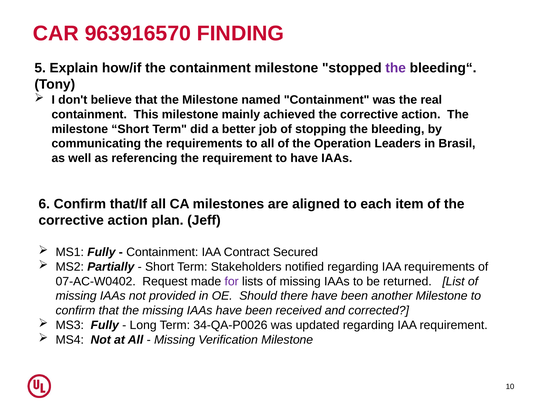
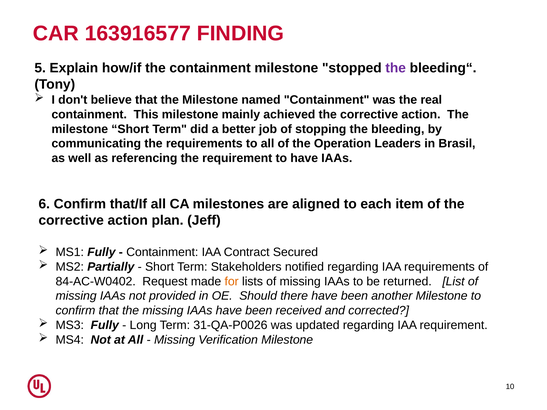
963916570: 963916570 -> 163916577 (138, 33)
07-AC-W0402: 07-AC-W0402 -> 84-AC-W0402 (96, 282)
for colour: purple -> orange (232, 282)
34-QA-P0026: 34-QA-P0026 -> 31-QA-P0026 (230, 325)
